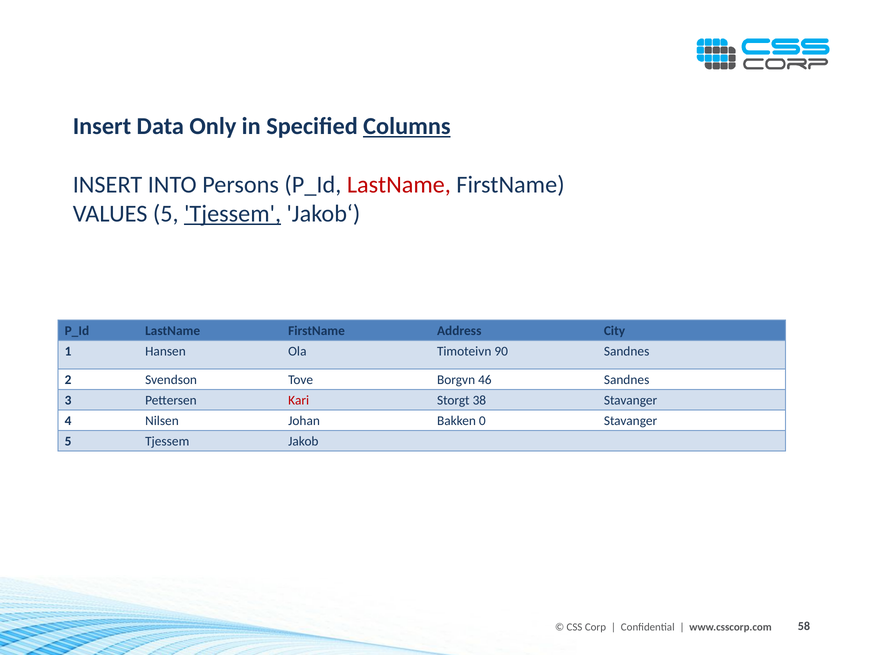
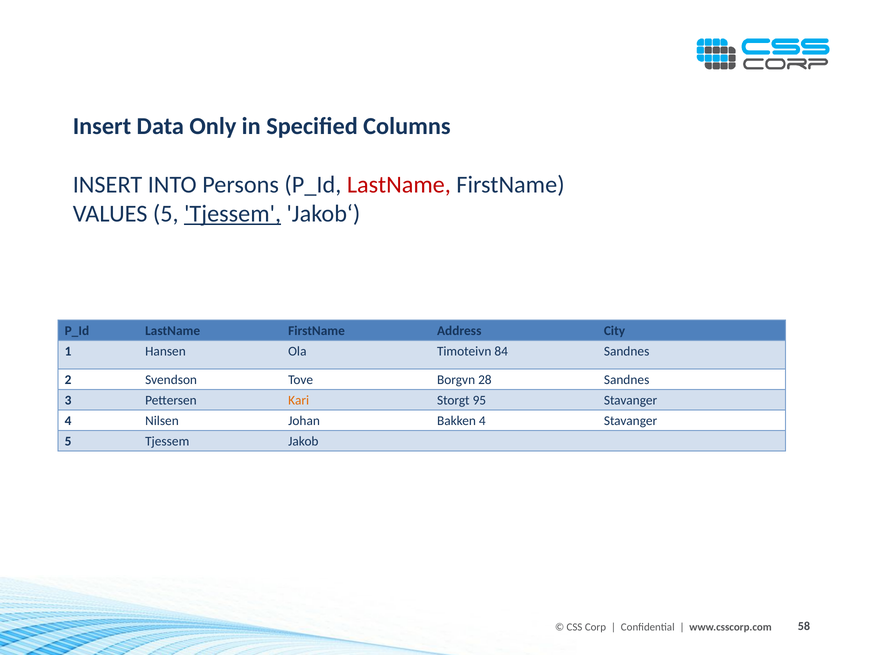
Columns underline: present -> none (407, 126)
90: 90 -> 84 (501, 351)
46: 46 -> 28 (485, 380)
Kari colour: red -> orange (299, 400)
38: 38 -> 95 (479, 400)
Bakken 0: 0 -> 4 (482, 421)
